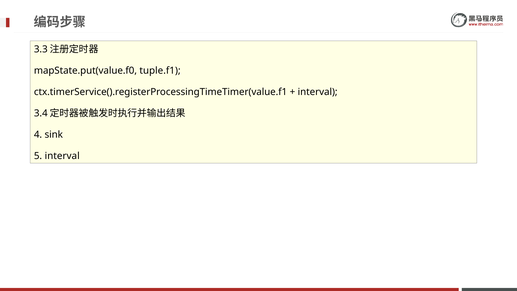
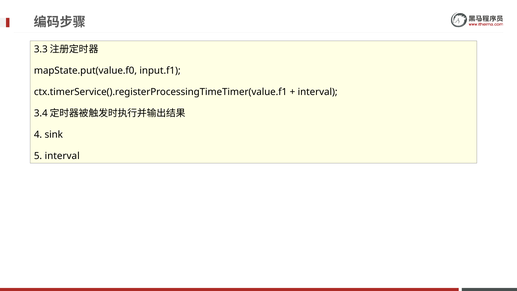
tuple.f1: tuple.f1 -> input.f1 (160, 71)
